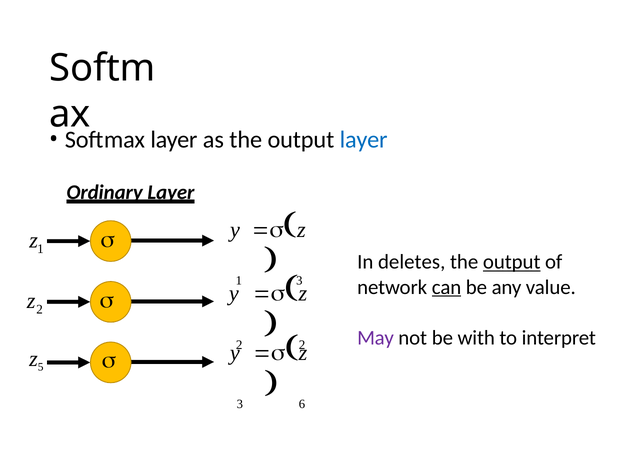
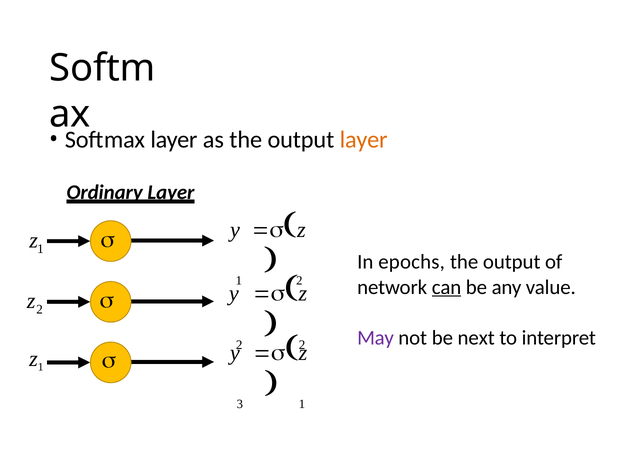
layer colour: blue -> orange (364, 140)
deletes: deletes -> epochs (412, 262)
output underline: present -> none (512, 262)
1 3: 3 -> 2 (299, 281)
with: with -> next (476, 338)
z 5: 5 -> 1 (41, 367)
3 6: 6 -> 1 (302, 404)
